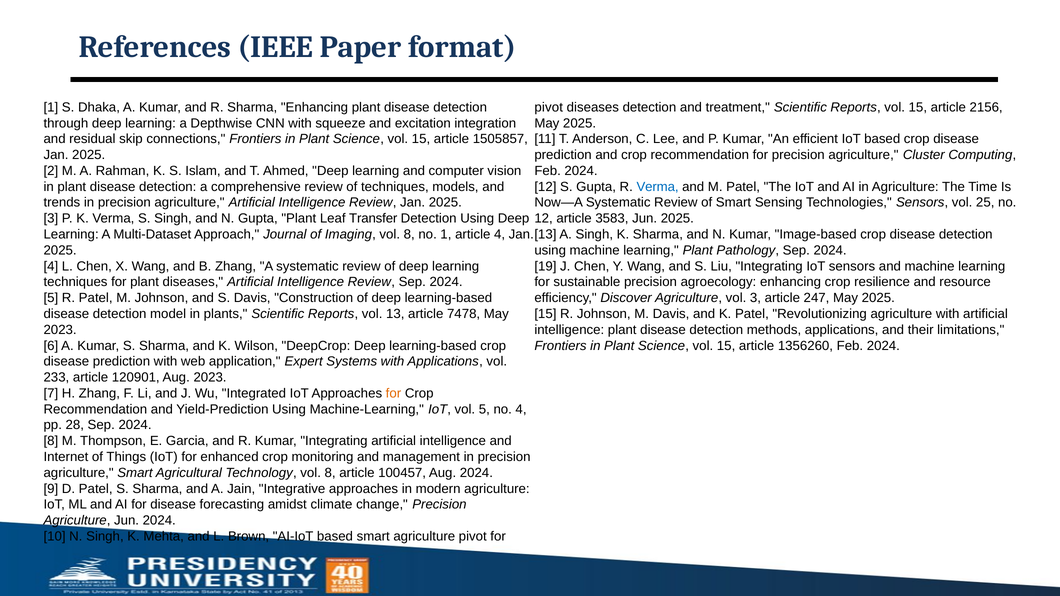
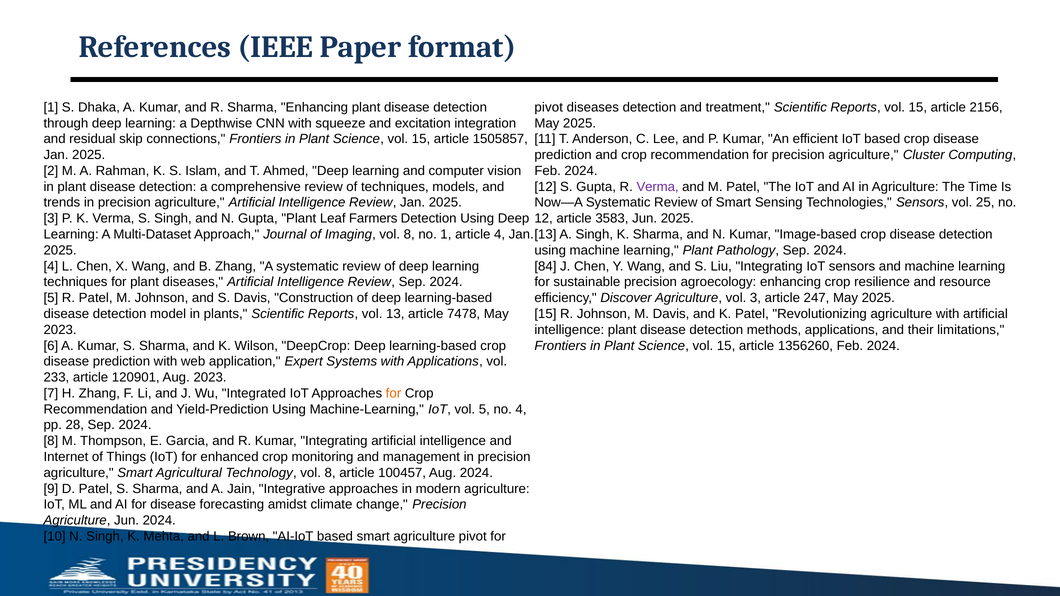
Verma colour: blue -> purple (658, 187)
Transfer: Transfer -> Farmers (373, 219)
19: 19 -> 84 (545, 266)
